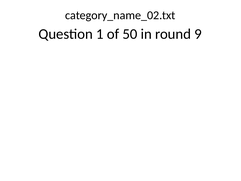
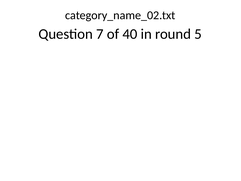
1: 1 -> 7 (100, 34)
50: 50 -> 40 (130, 34)
9: 9 -> 5 (198, 34)
